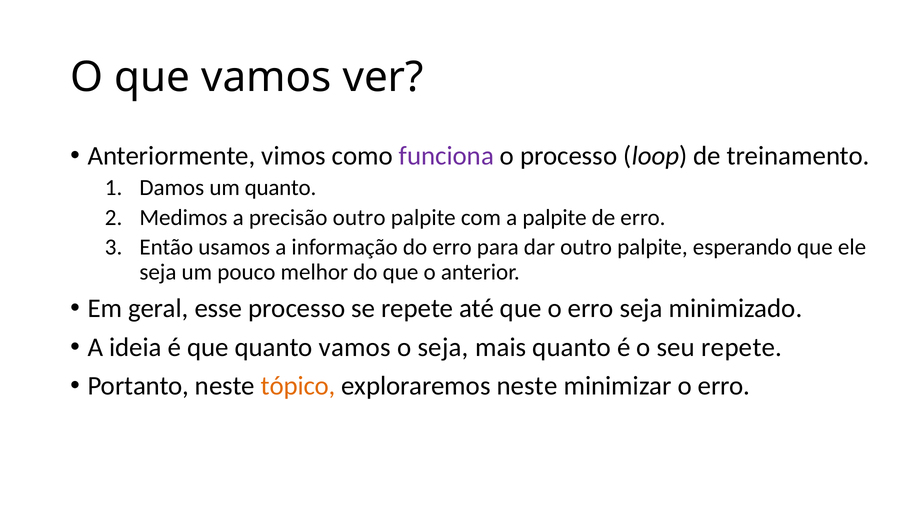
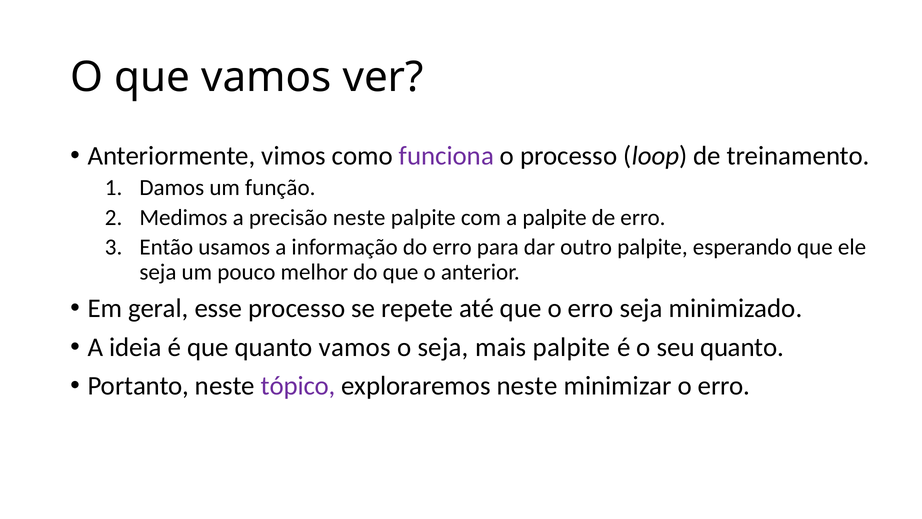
um quanto: quanto -> função (280, 188)
precisão outro: outro -> neste (359, 217)
mais quanto: quanto -> palpite (572, 347)
seu repete: repete -> quanto (742, 347)
tópico colour: orange -> purple (298, 386)
